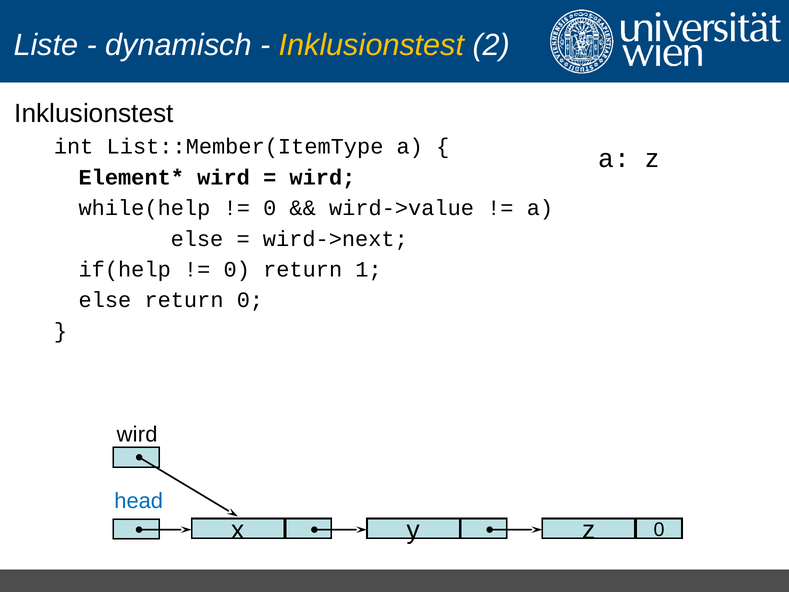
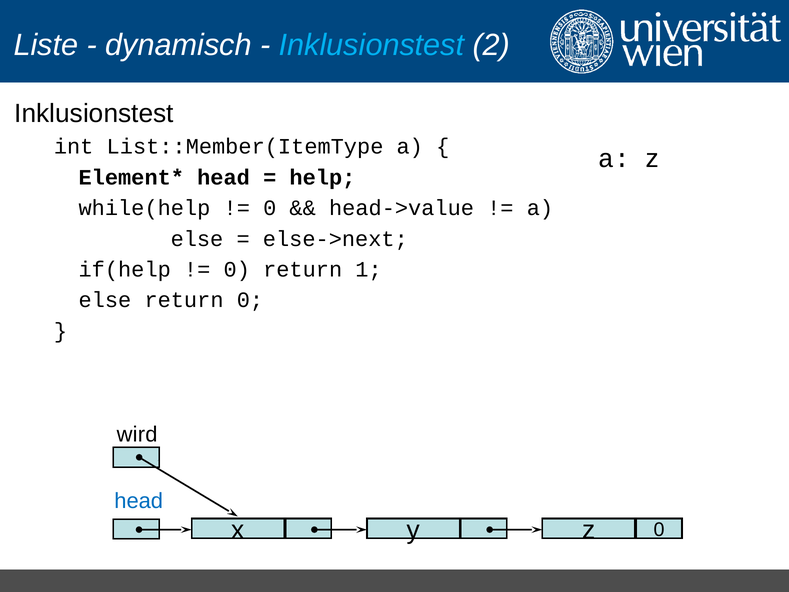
Inklusionstest colour: yellow -> light blue (372, 45)
wird: wird -> head (224, 177)
wird: wird -> help (322, 177)
wird->value: wird->value -> head->value (402, 208)
wird->next: wird->next -> else->next (335, 239)
